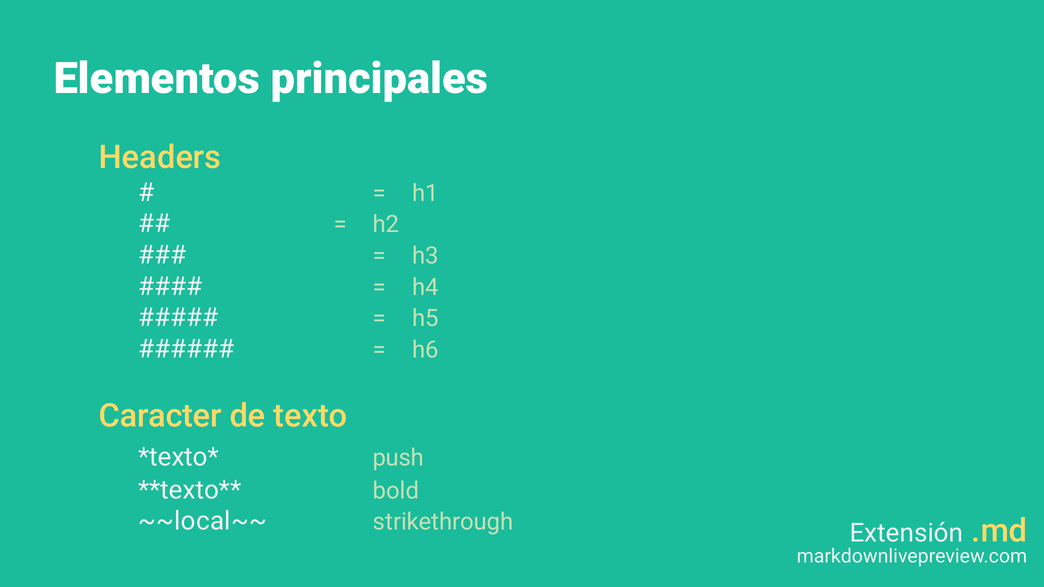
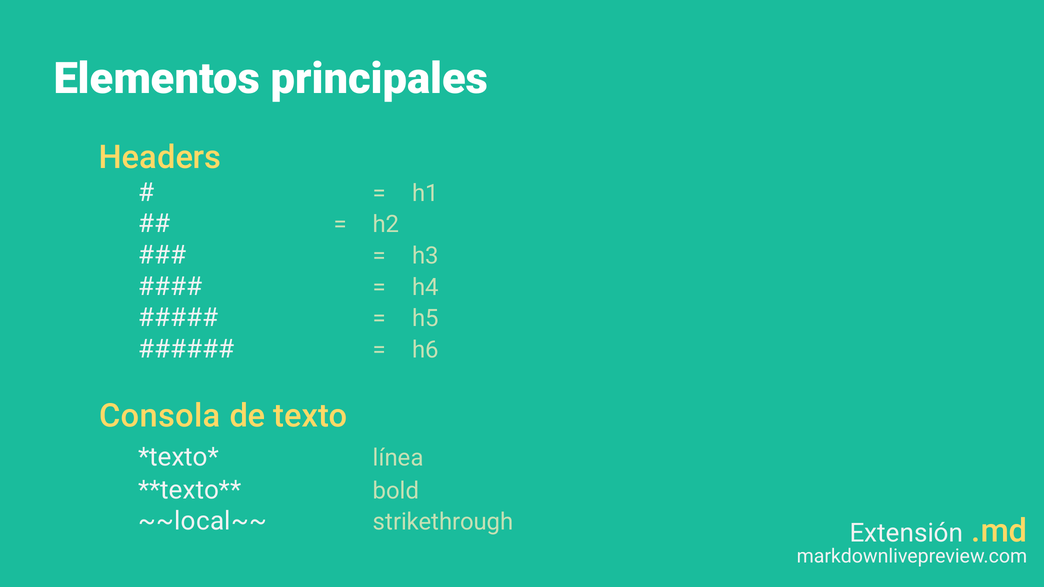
Caracter: Caracter -> Consola (160, 416)
push: push -> línea (398, 458)
